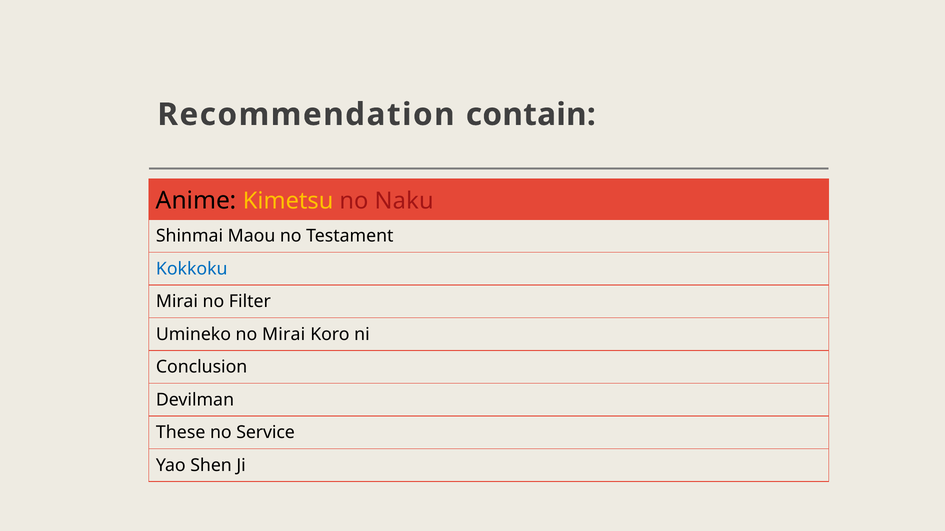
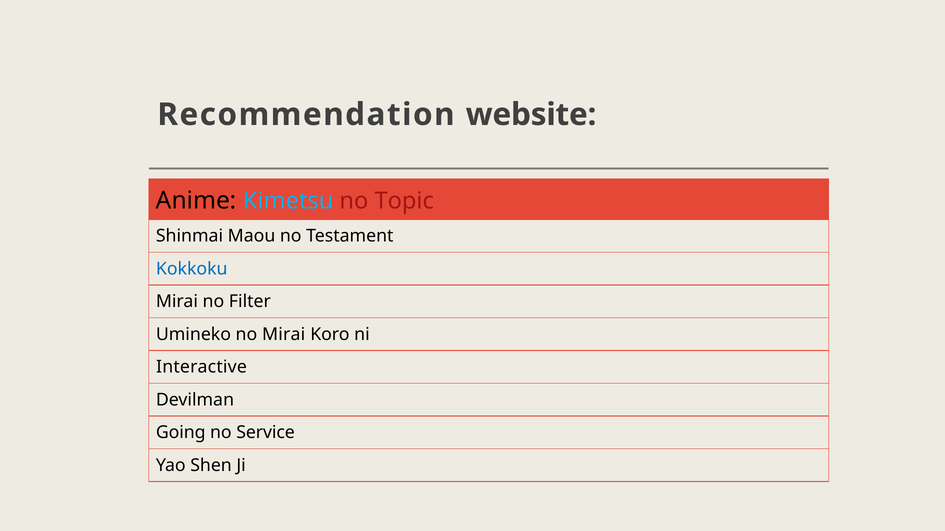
contain: contain -> website (531, 115)
Kimetsu colour: yellow -> light blue (288, 201)
Naku: Naku -> Topic (404, 201)
Conclusion: Conclusion -> Interactive (201, 367)
These: These -> Going (181, 433)
